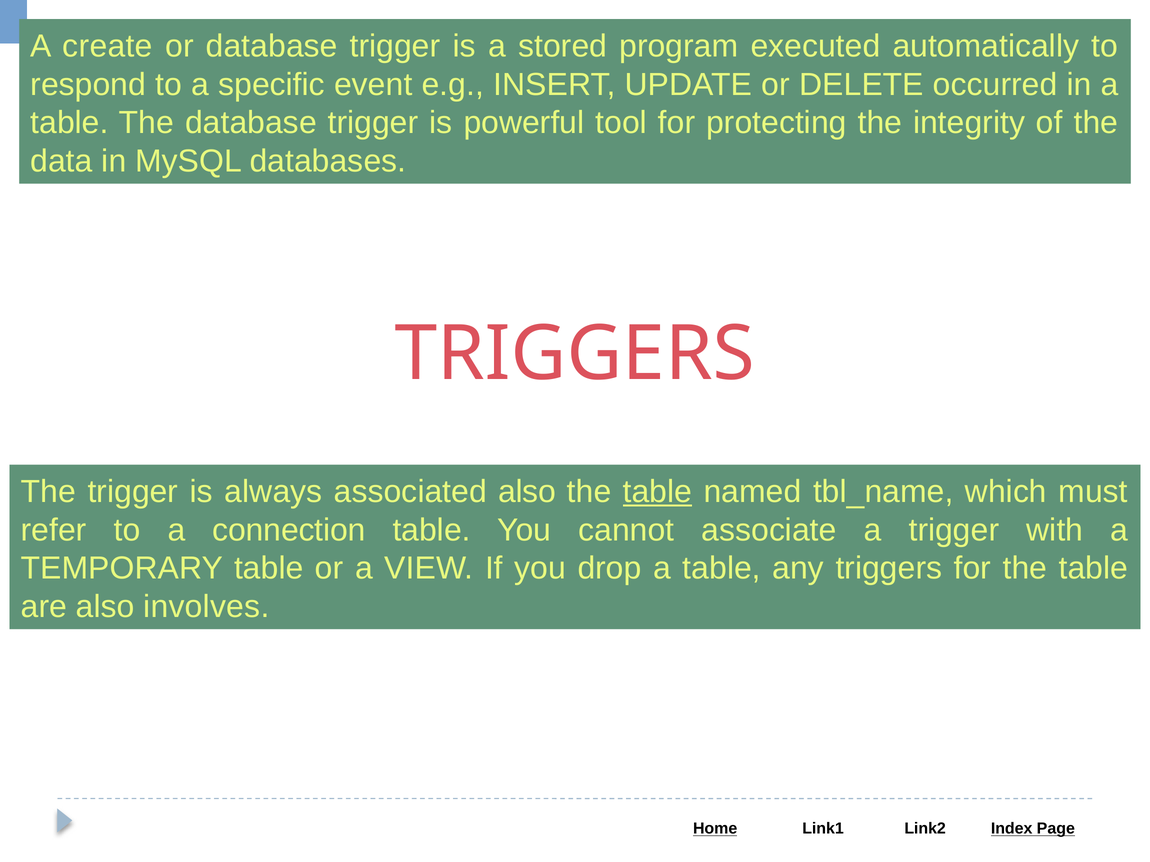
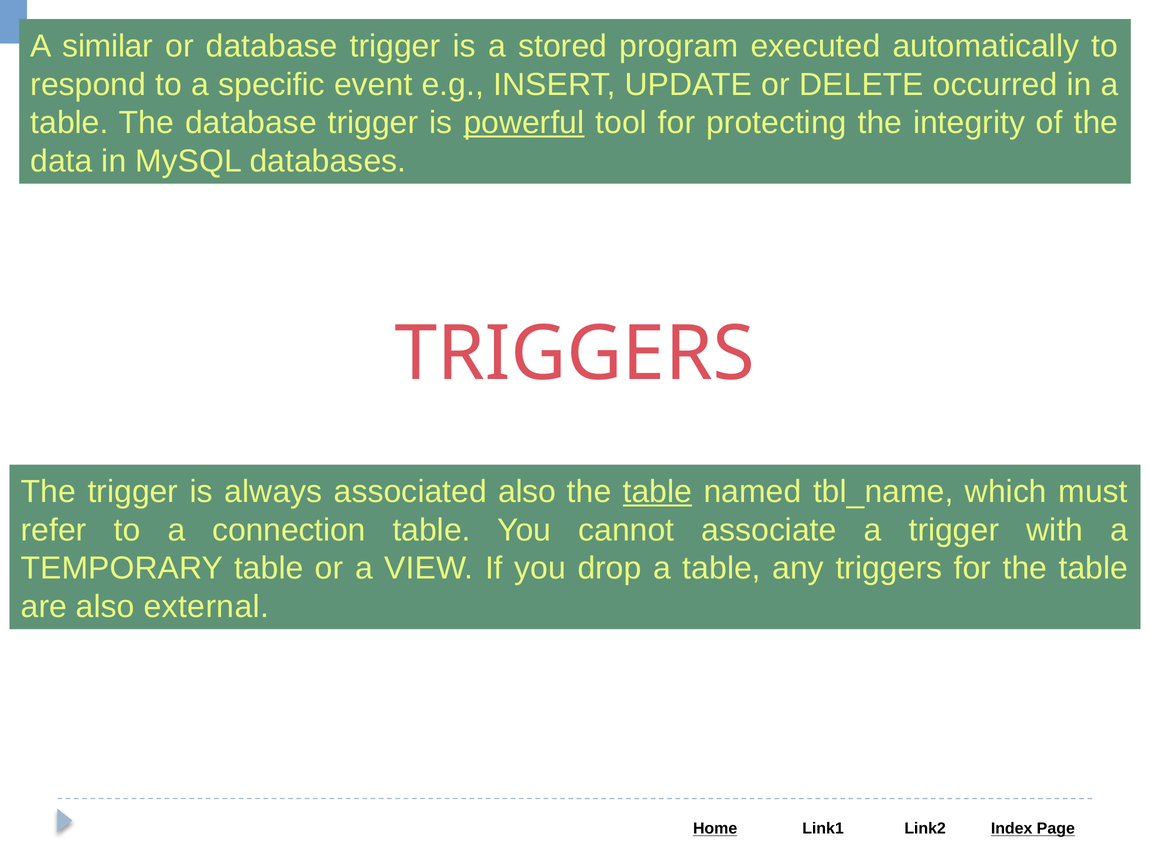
create: create -> similar (108, 46)
powerful underline: none -> present (524, 123)
involves: involves -> external (206, 607)
